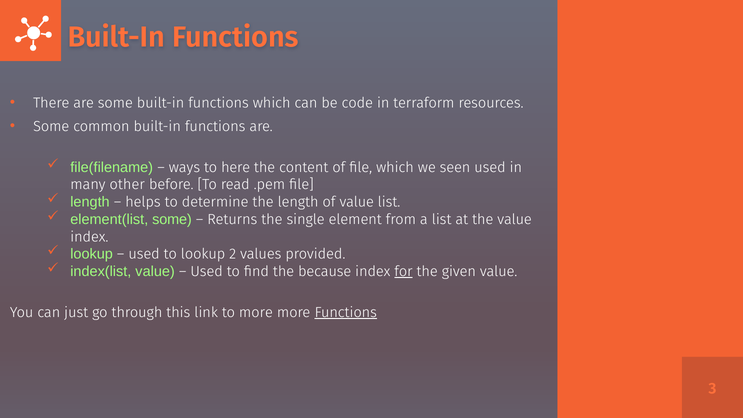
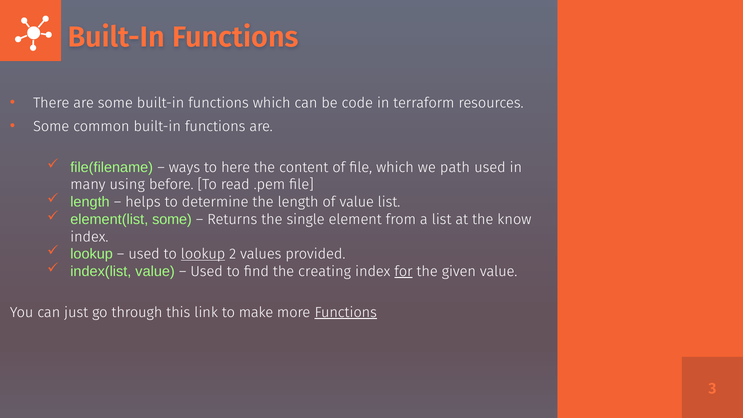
seen: seen -> path (455, 167)
other: other -> using (127, 185)
the value: value -> know (514, 219)
lookup underline: none -> present (203, 254)
because: because -> creating (325, 271)
to more: more -> make (256, 312)
